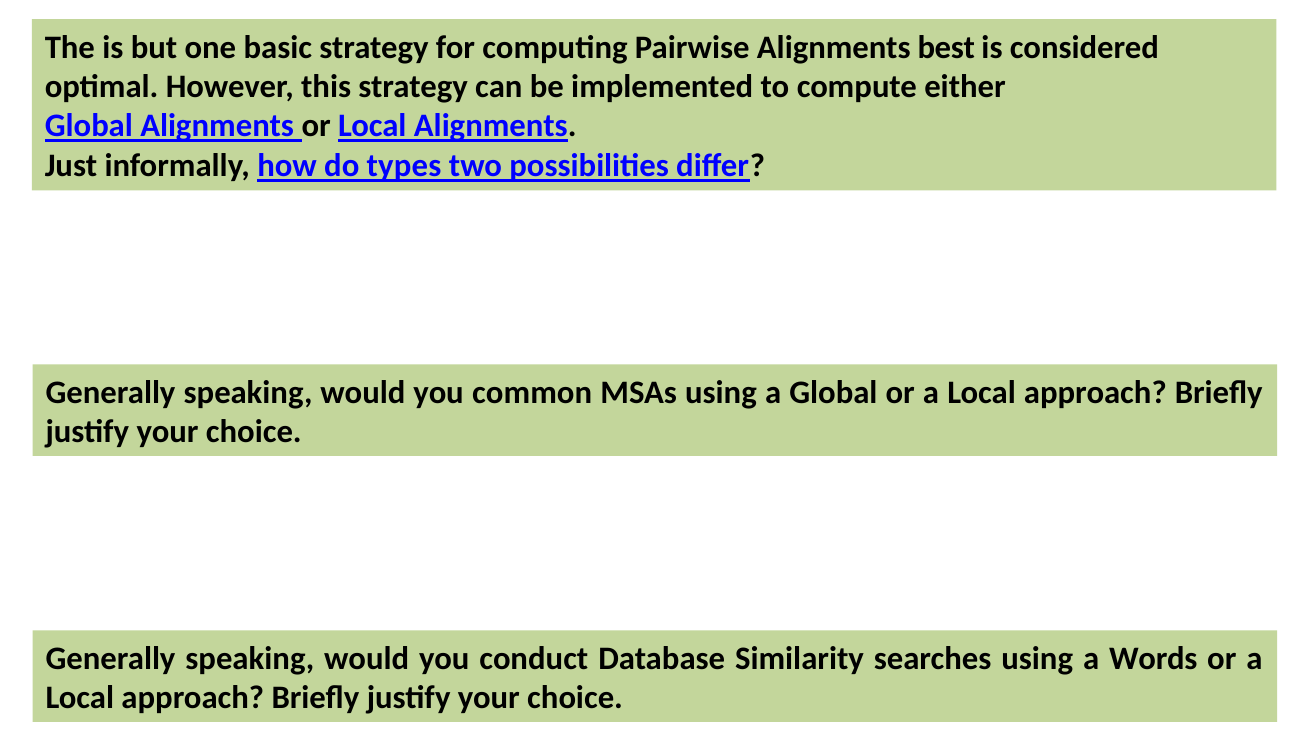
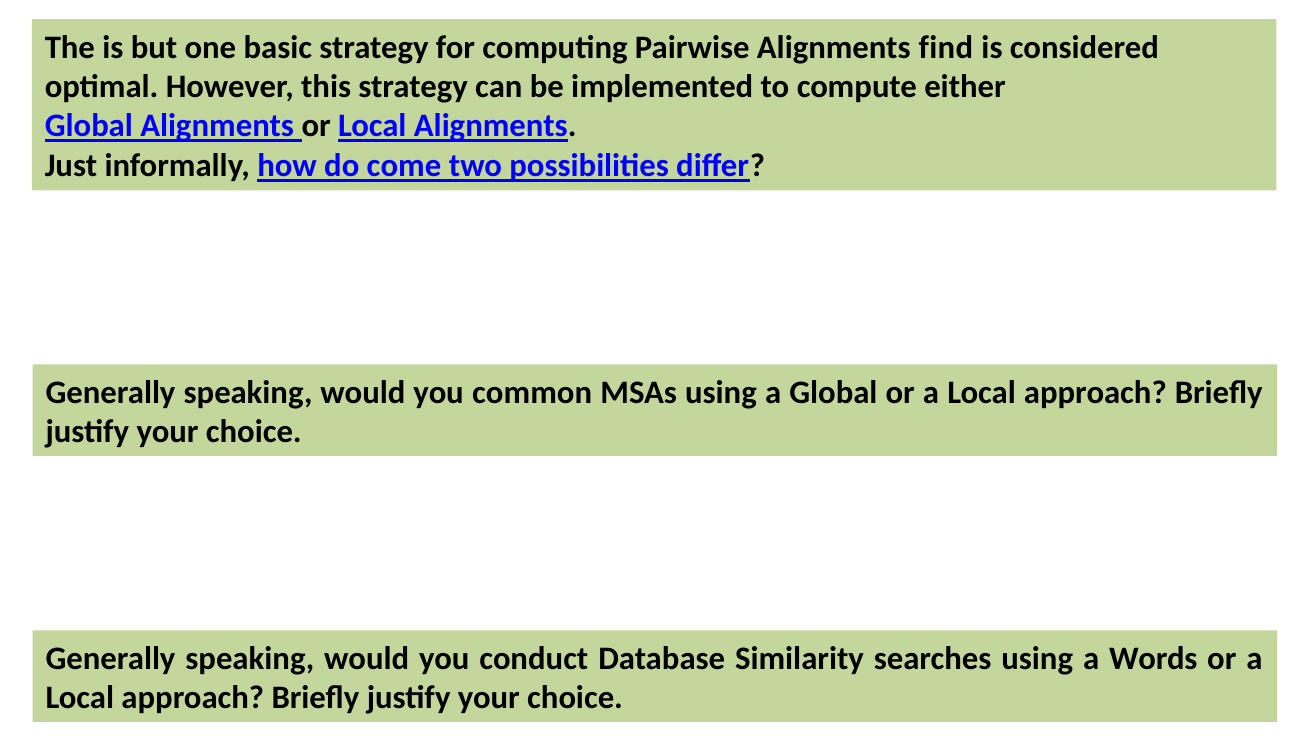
best: best -> find (946, 47)
types: types -> come (404, 166)
